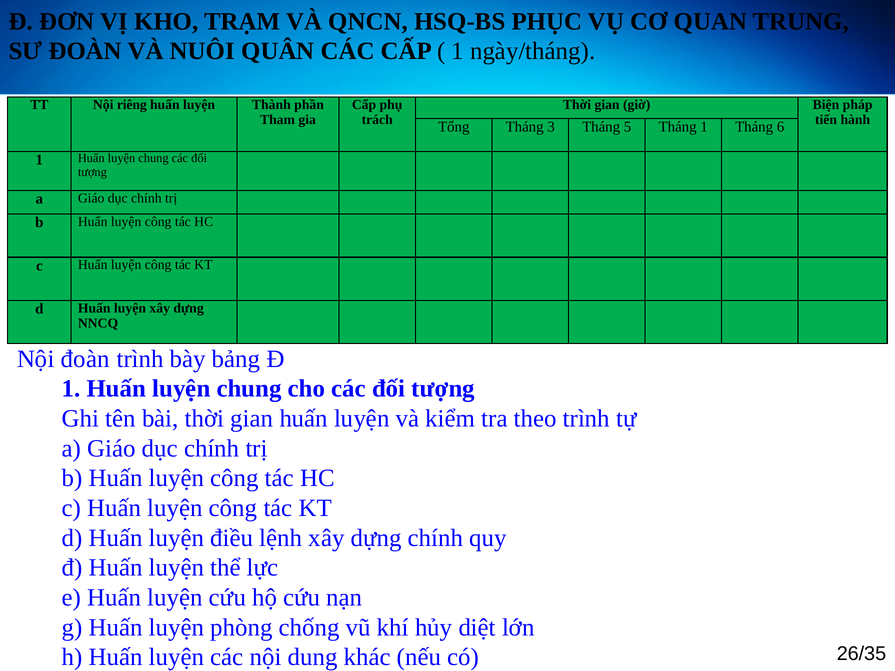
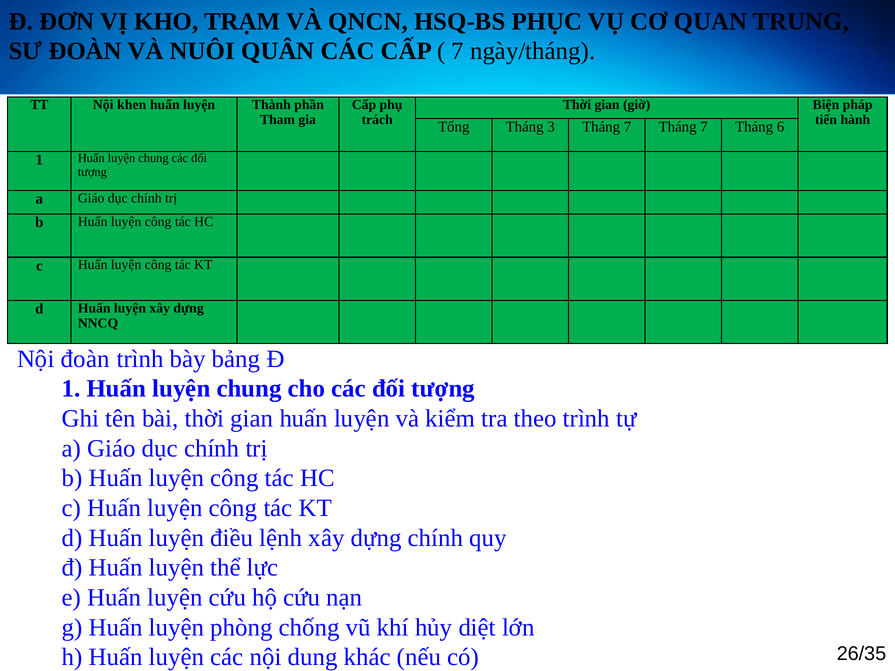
1: 1 -> 7 (458, 51)
riêng: riêng -> khen (132, 105)
3 Tháng 5: 5 -> 7 (628, 127)
1: 1 -> 7 (704, 127)
